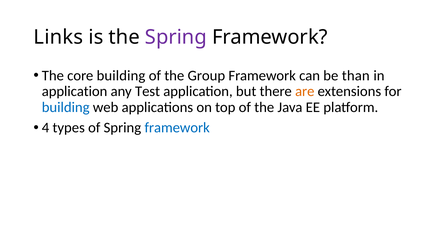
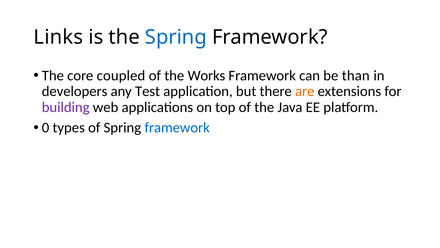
Spring colour: purple -> blue (176, 37)
core building: building -> coupled (121, 75)
Group: Group -> Works (206, 75)
application: application -> developers (75, 91)
building colour: blue -> purple (66, 107)
4: 4 -> 0 (46, 128)
